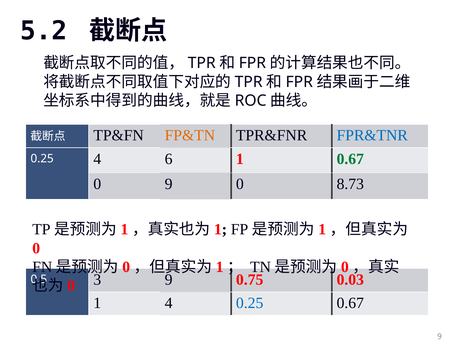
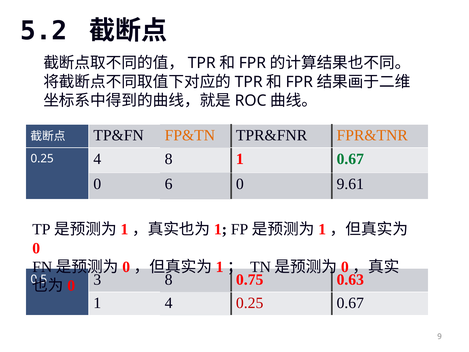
FPR&TNR colour: blue -> orange (372, 135)
4 6: 6 -> 8 (169, 159)
0 9: 9 -> 6 (169, 184)
8.73: 8.73 -> 9.61 (350, 184)
3 9: 9 -> 8 (169, 279)
0.03: 0.03 -> 0.63 (350, 279)
0.25 colour: blue -> red (250, 303)
